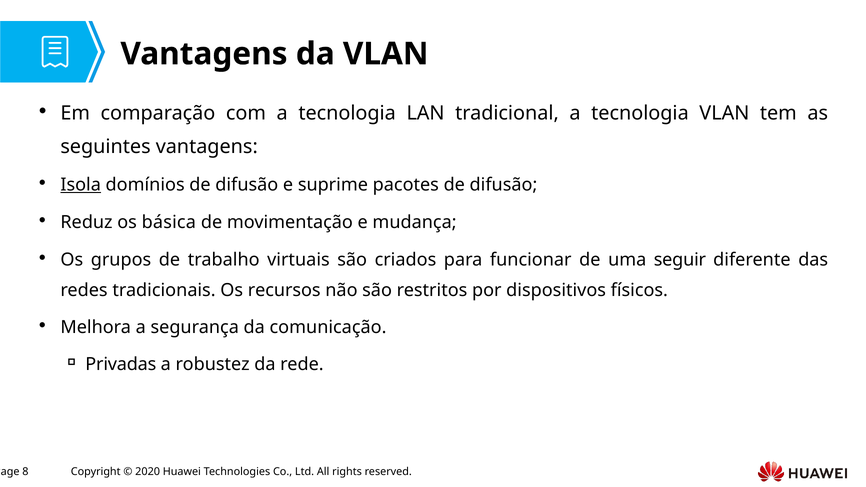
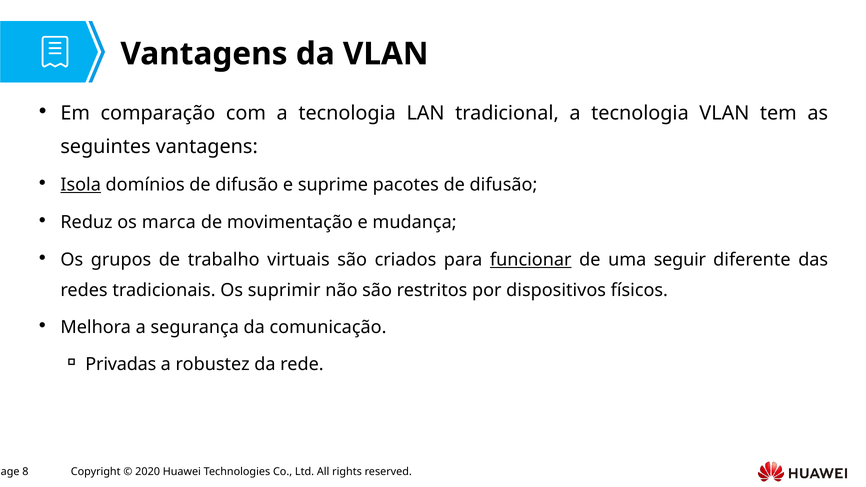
básica: básica -> marca (169, 222)
funcionar underline: none -> present (531, 260)
recursos: recursos -> suprimir (284, 290)
